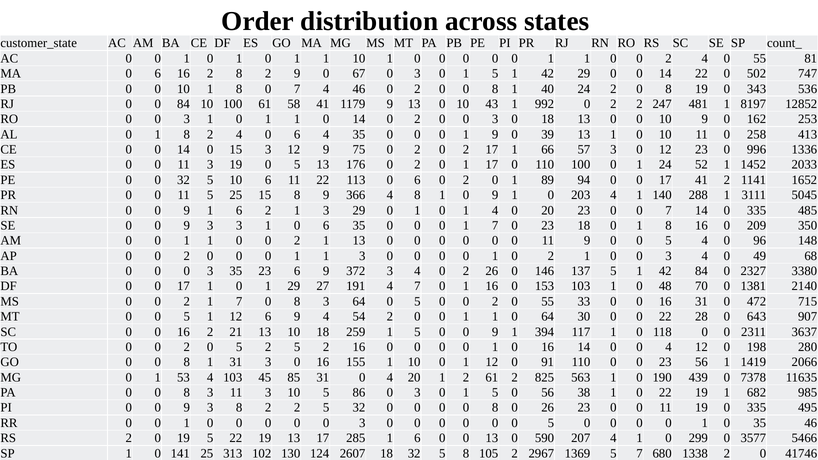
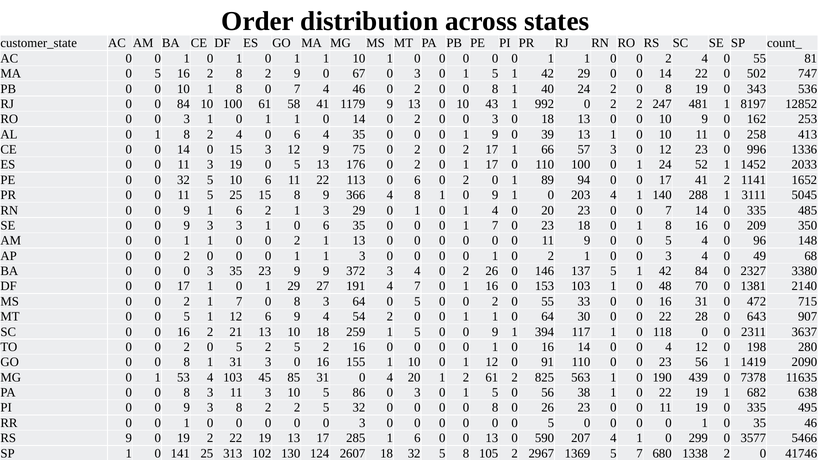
MA 0 6: 6 -> 5 (158, 74)
23 6: 6 -> 9 (297, 271)
2066: 2066 -> 2090 (804, 362)
985: 985 -> 638 (808, 393)
RS 2: 2 -> 9 (129, 438)
19 5: 5 -> 2 (210, 438)
